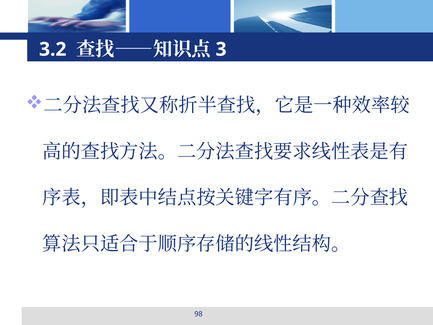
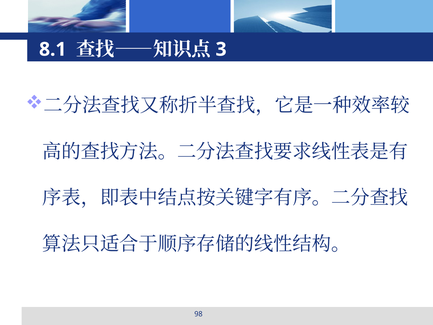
3.2: 3.2 -> 8.1 (53, 49)
